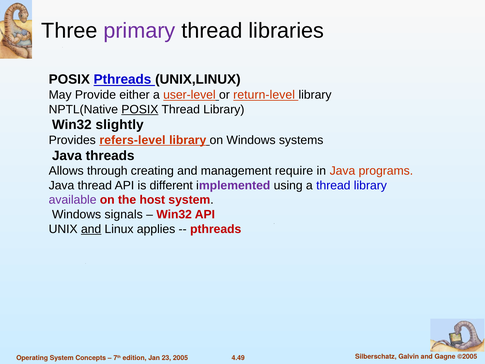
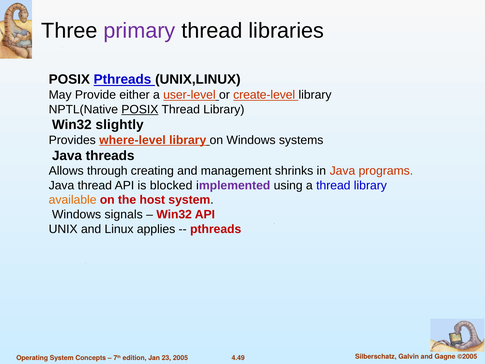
return-level: return-level -> create-level (264, 95)
refers-level: refers-level -> where-level (133, 140)
require: require -> shrinks (294, 171)
different: different -> blocked (171, 185)
available colour: purple -> orange (73, 200)
and underline: present -> none (91, 229)
